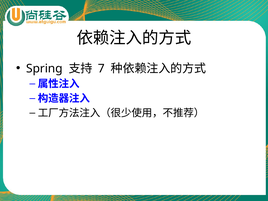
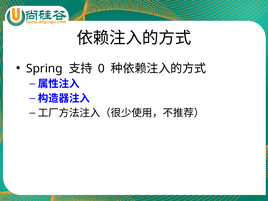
7: 7 -> 0 (101, 68)
